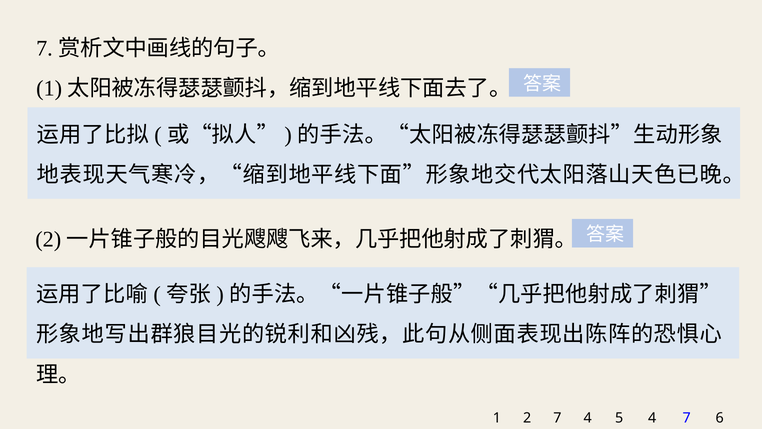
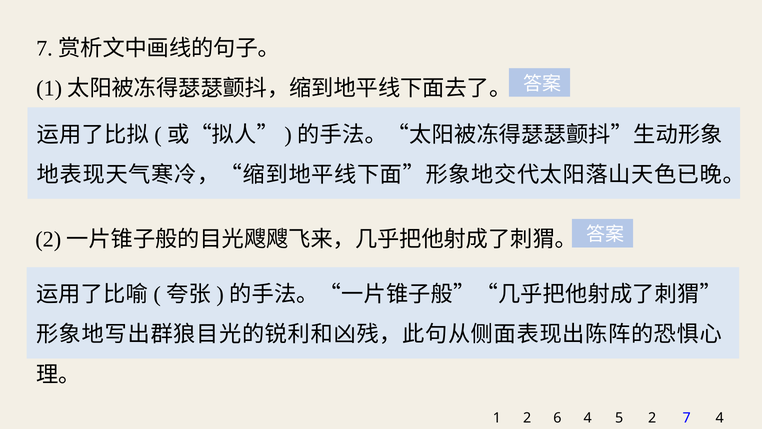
2 7: 7 -> 6 (557, 418)
4: 4 -> 2 (652, 418)
7 6: 6 -> 4 (720, 418)
